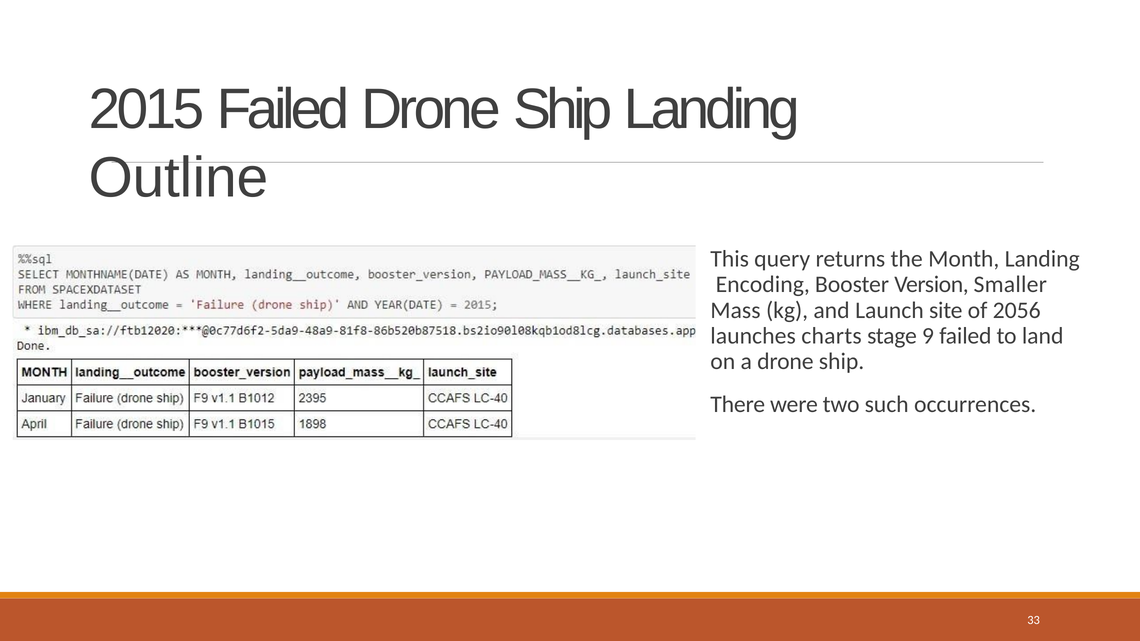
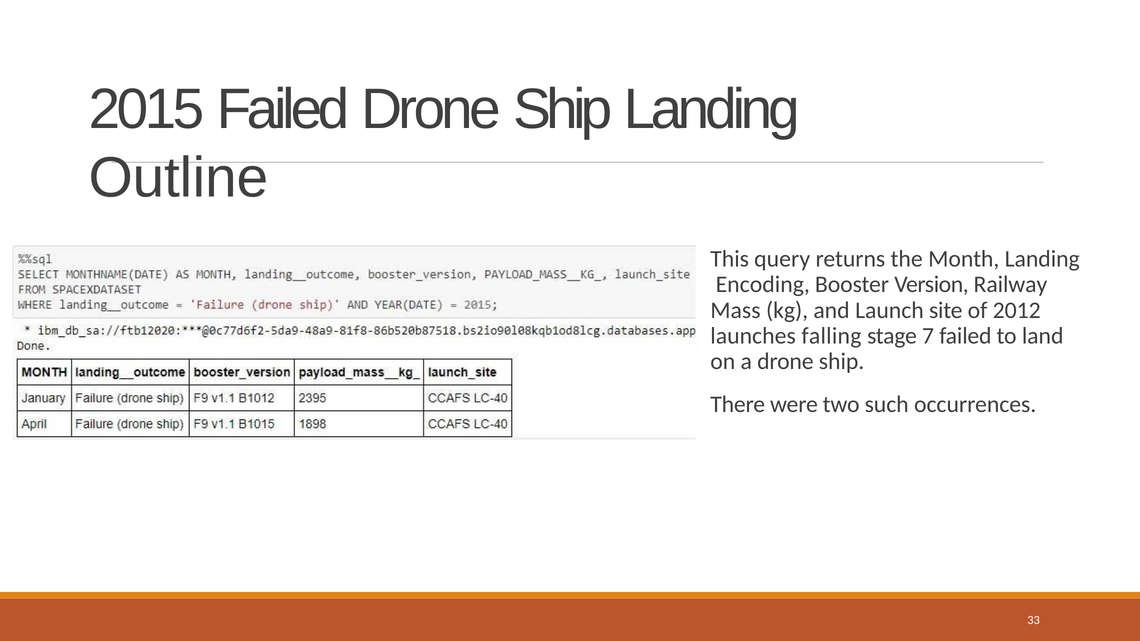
Smaller: Smaller -> Railway (1010, 285)
2056: 2056 -> 2012 (1017, 310)
charts: charts -> falling (831, 336)
9: 9 -> 7 (928, 336)
